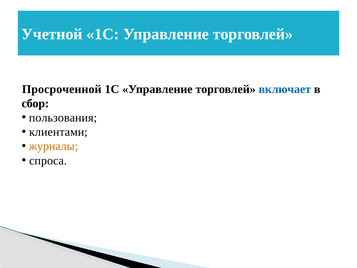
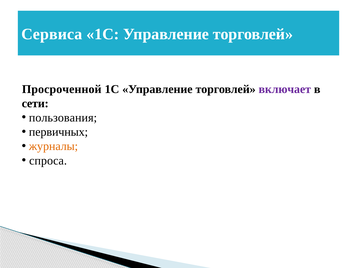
Учетной: Учетной -> Сервиса (52, 34)
включает colour: blue -> purple (285, 89)
сбор: сбор -> сети (35, 103)
клиентами: клиентами -> первичных (58, 132)
